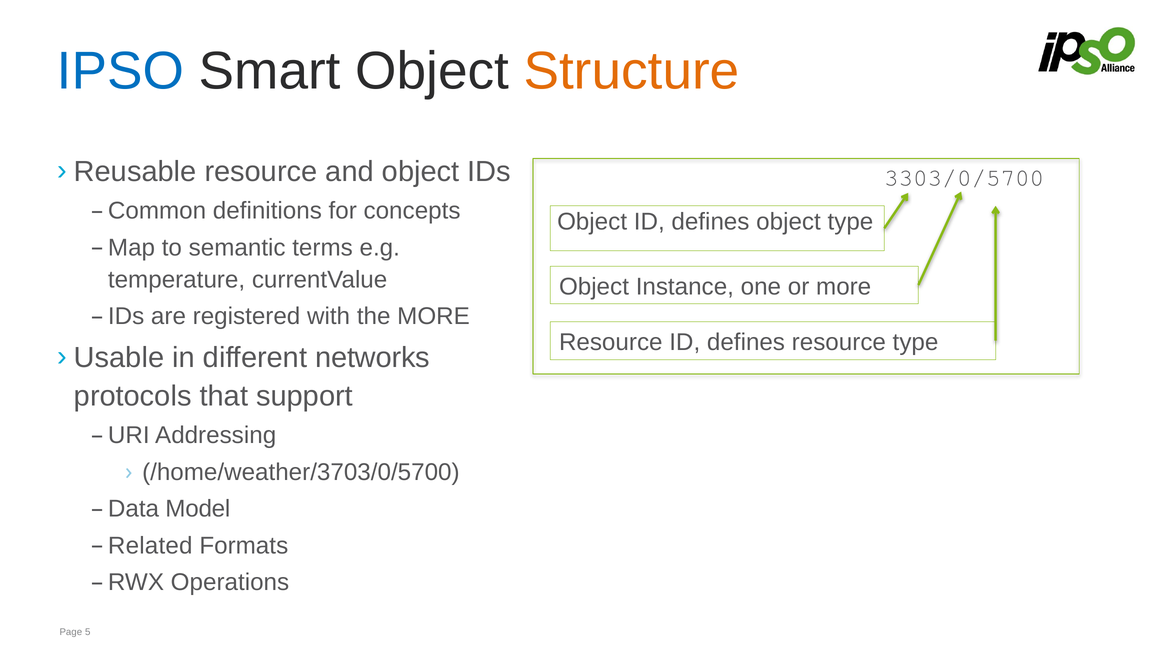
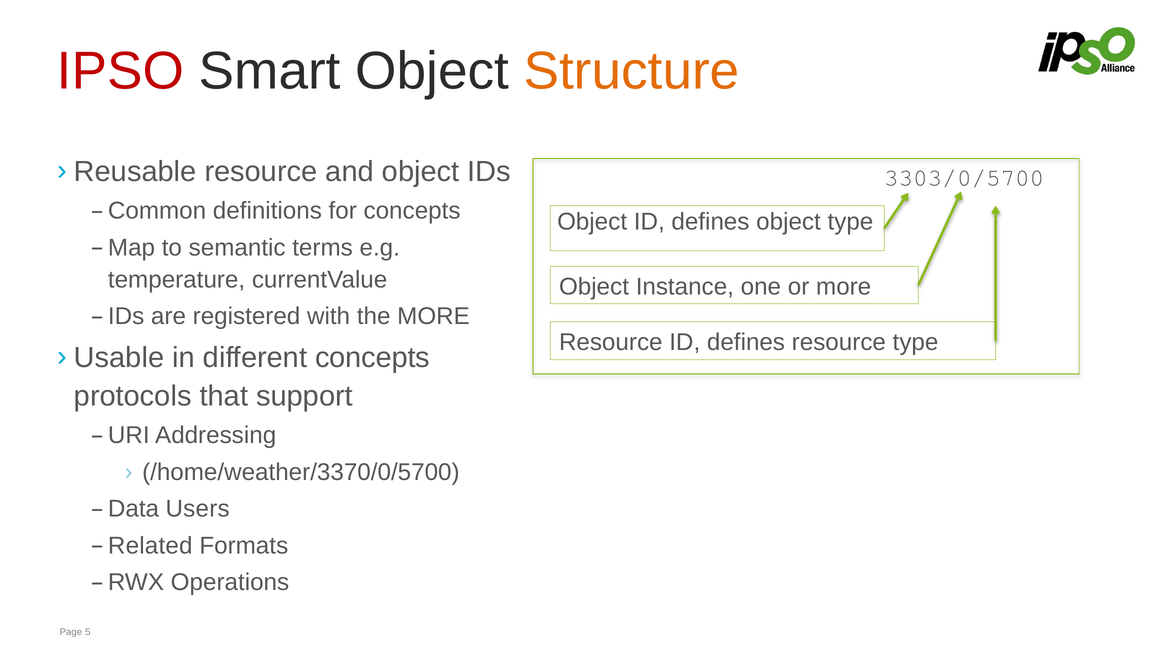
IPSO colour: blue -> red (120, 71)
different networks: networks -> concepts (373, 358)
/home/weather/3703/0/5700: /home/weather/3703/0/5700 -> /home/weather/3370/0/5700 (301, 472)
Model: Model -> Users (198, 509)
